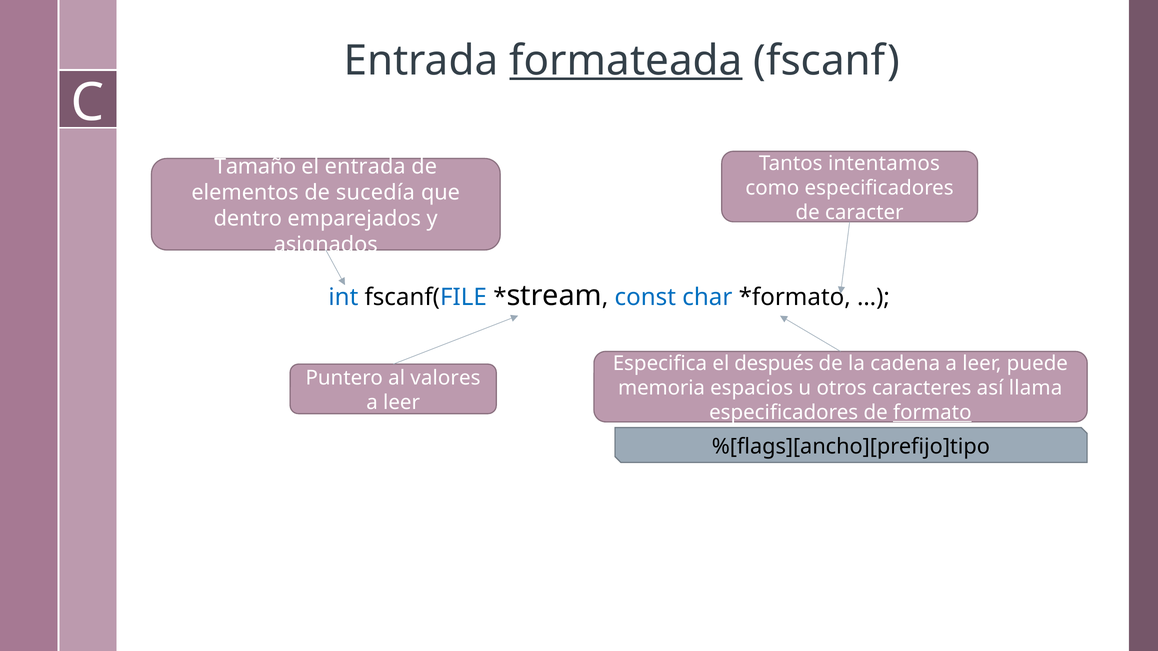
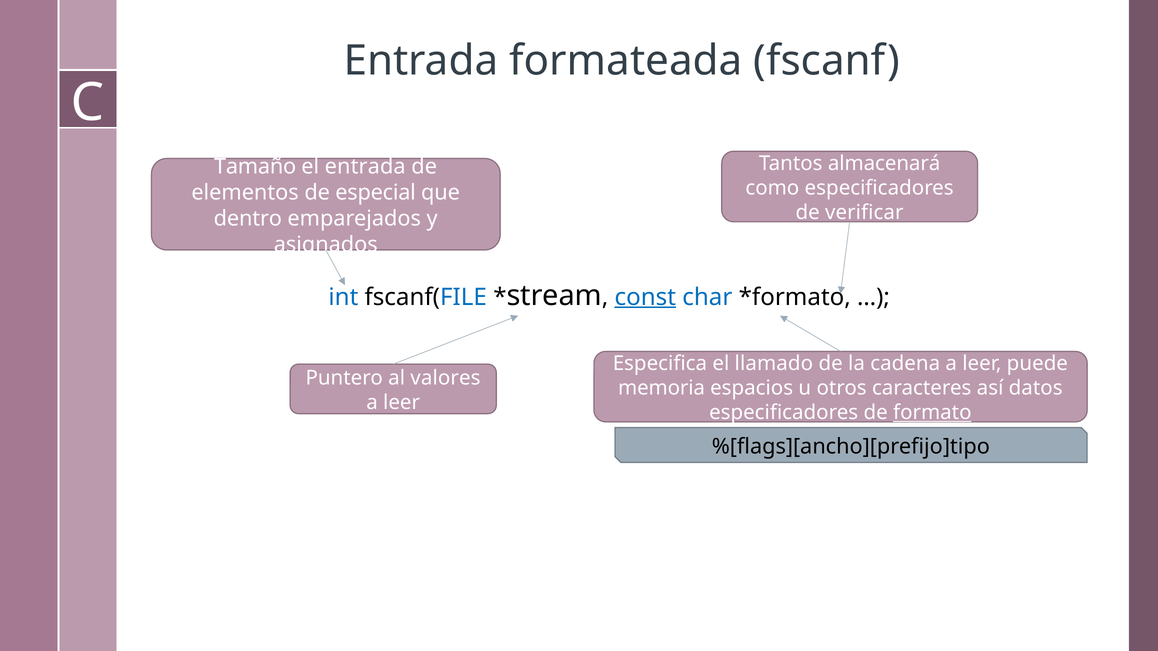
formateada underline: present -> none (626, 61)
intentamos: intentamos -> almacenará (884, 163)
sucedía: sucedía -> especial (376, 193)
caracter: caracter -> verificar (864, 213)
const underline: none -> present (645, 297)
después: después -> llamado (774, 364)
llama: llama -> datos (1036, 388)
